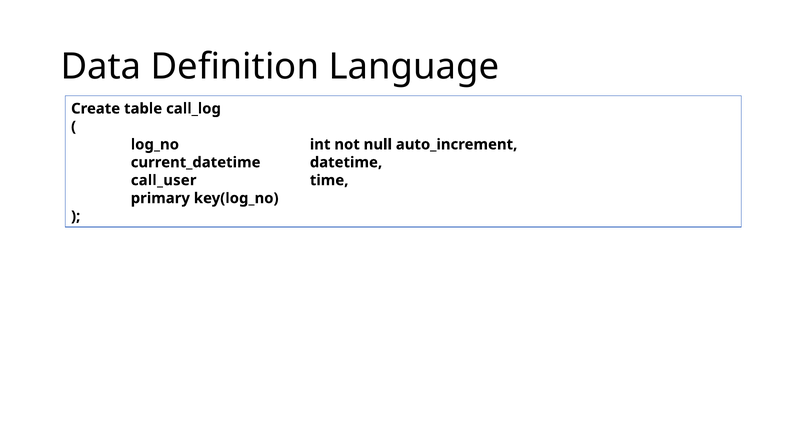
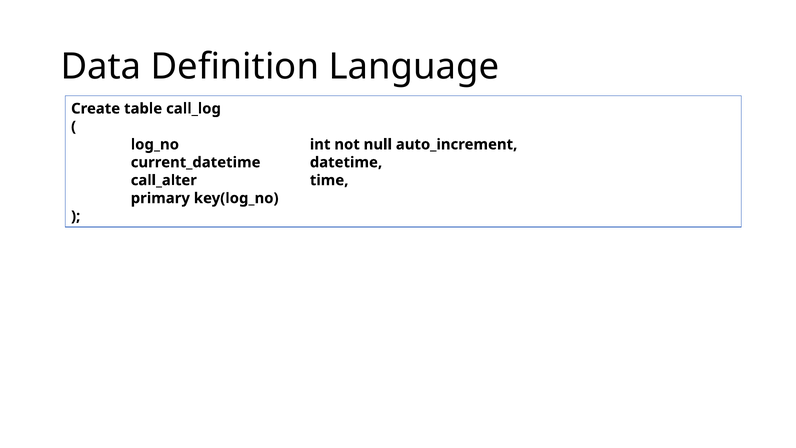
call_user: call_user -> call_alter (164, 180)
